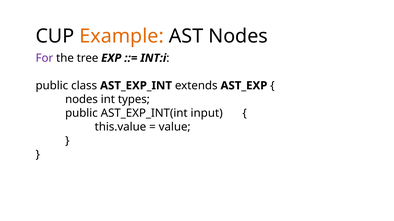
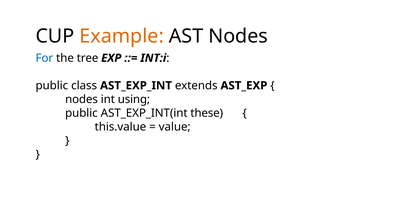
For colour: purple -> blue (44, 58)
types: types -> using (134, 100)
input: input -> these (207, 113)
